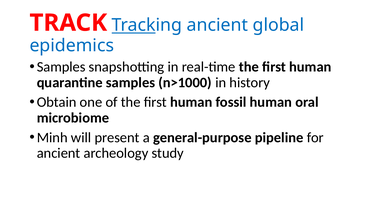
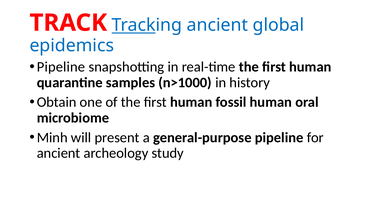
Samples: Samples -> Pipeline (61, 67)
